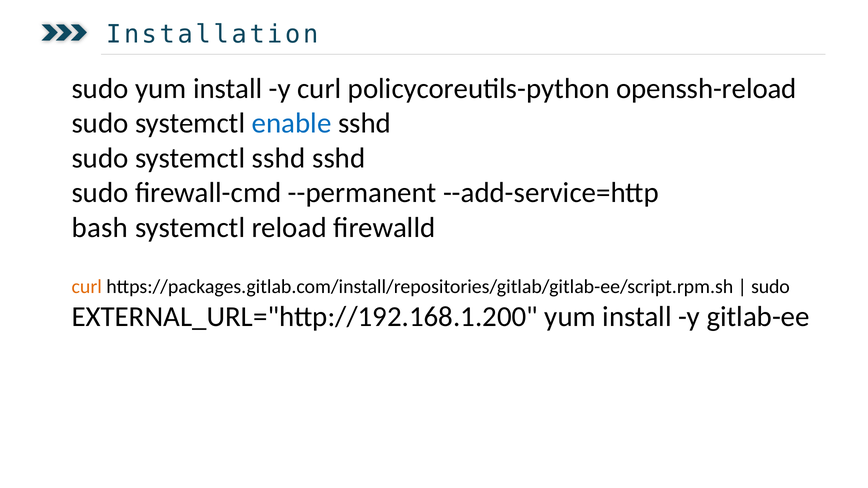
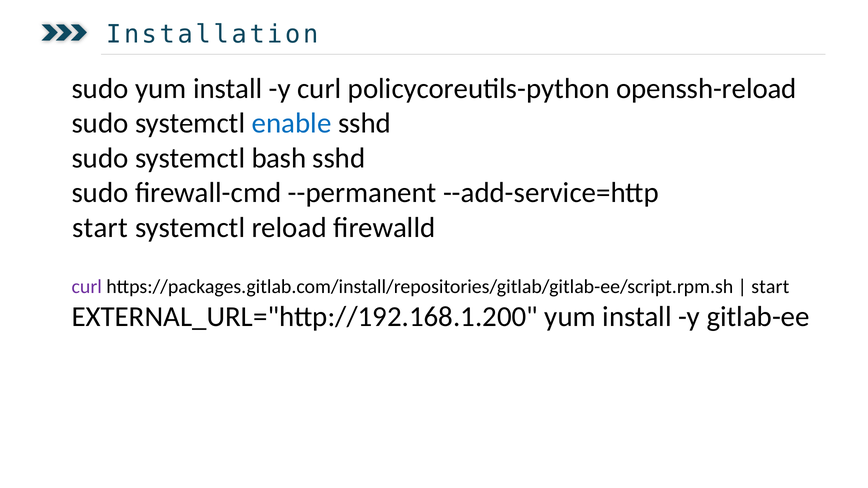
systemctl sshd: sshd -> bash (279, 158)
bash: bash -> start (100, 228)
curl colour: orange -> purple (87, 287)
sudo: sudo -> start (770, 287)
